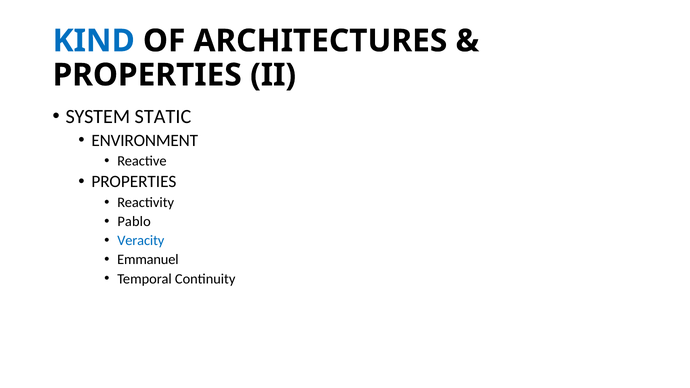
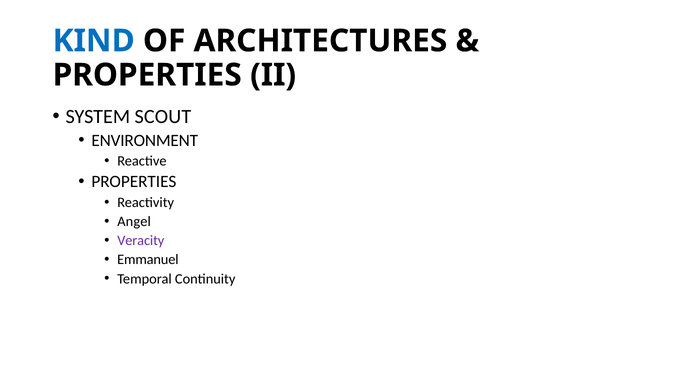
STATIC: STATIC -> SCOUT (163, 117)
Pablo: Pablo -> Angel (134, 222)
Veracity colour: blue -> purple (141, 241)
